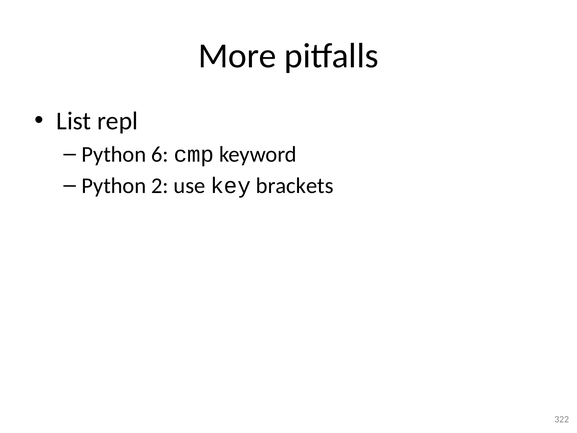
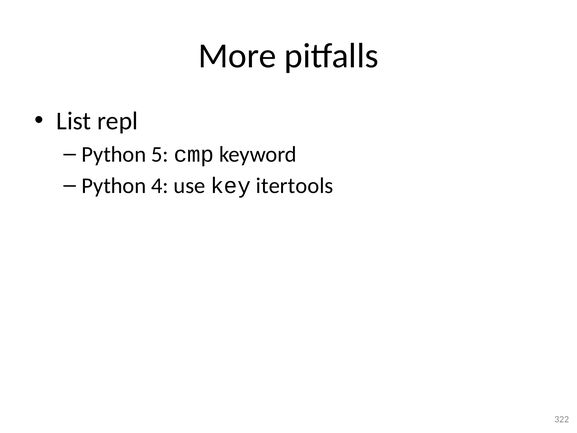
6: 6 -> 5 (160, 154)
2: 2 -> 4 (160, 186)
brackets: brackets -> itertools (295, 186)
